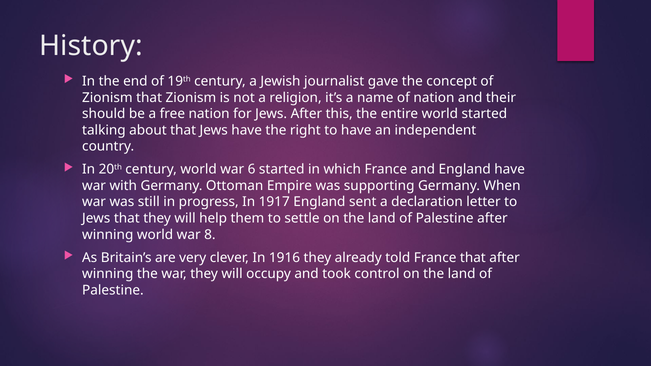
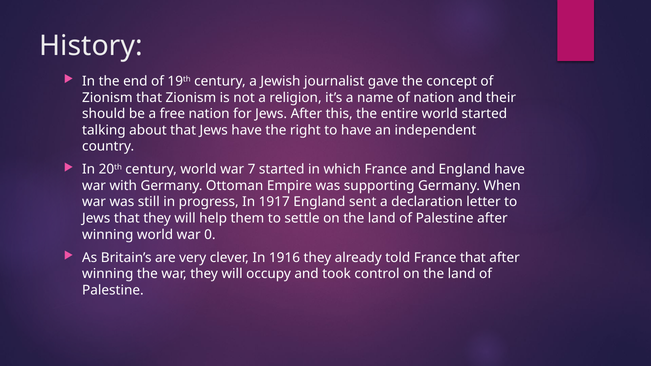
6: 6 -> 7 (252, 170)
8: 8 -> 0 (210, 235)
